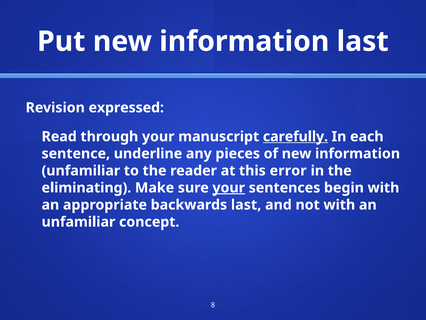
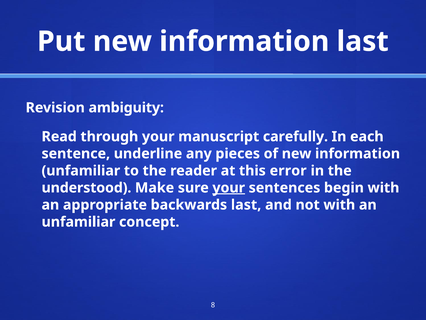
expressed: expressed -> ambiguity (126, 107)
carefully underline: present -> none (295, 136)
eliminating: eliminating -> understood (86, 187)
